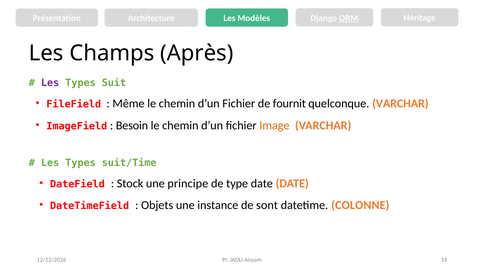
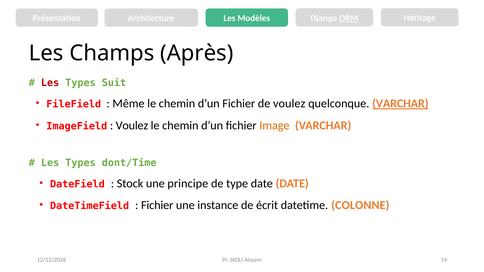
Les colour: purple -> red (50, 83)
de fournit: fournit -> voulez (289, 104)
VARCHAR underline: none -> present (400, 104)
Besoin: Besoin -> Voulez (132, 126)
suit/Time: suit/Time -> dont/Time (129, 163)
Objets: Objets -> Fichier (157, 205)
sont: sont -> écrit (267, 205)
